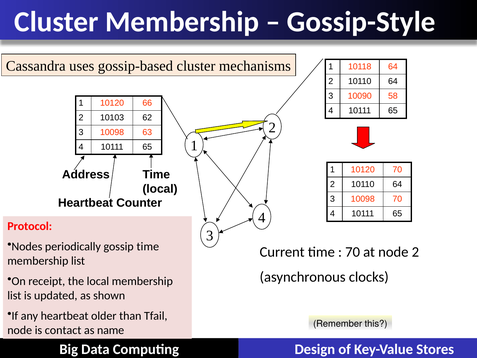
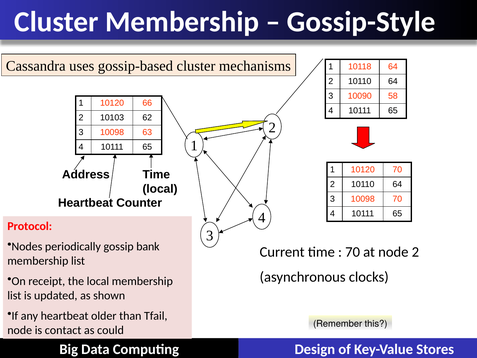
gossip time: time -> bank (148, 246)
name: name -> could (111, 330)
